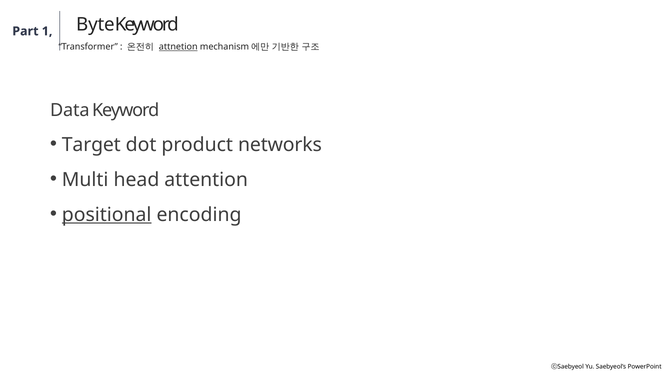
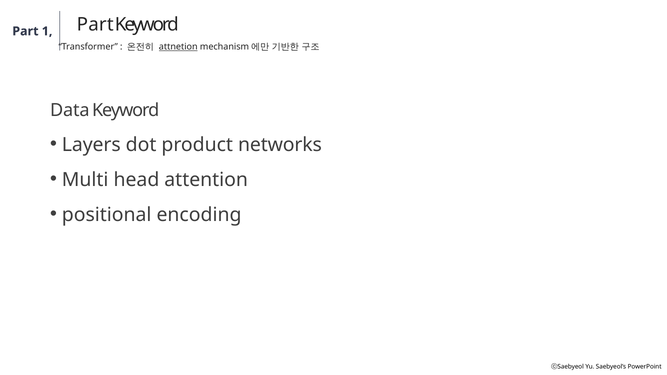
Byte: Byte -> Part (95, 24)
Target: Target -> Layers (91, 145)
positional underline: present -> none (107, 215)
